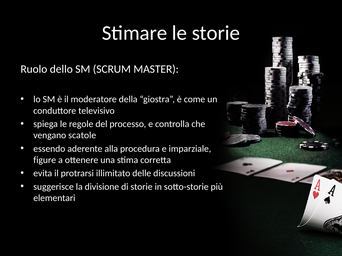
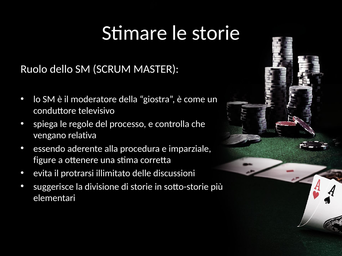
scatole: scatole -> relativa (82, 136)
